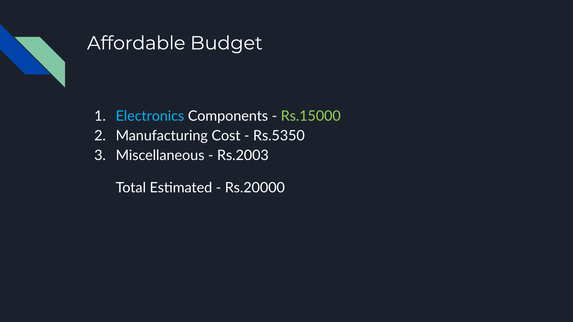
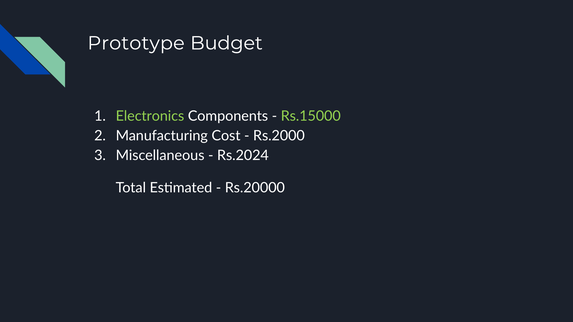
Affordable: Affordable -> Prototype (136, 43)
Electronics colour: light blue -> light green (150, 116)
Rs.5350: Rs.5350 -> Rs.2000 (279, 136)
Rs.2003: Rs.2003 -> Rs.2024 (243, 156)
